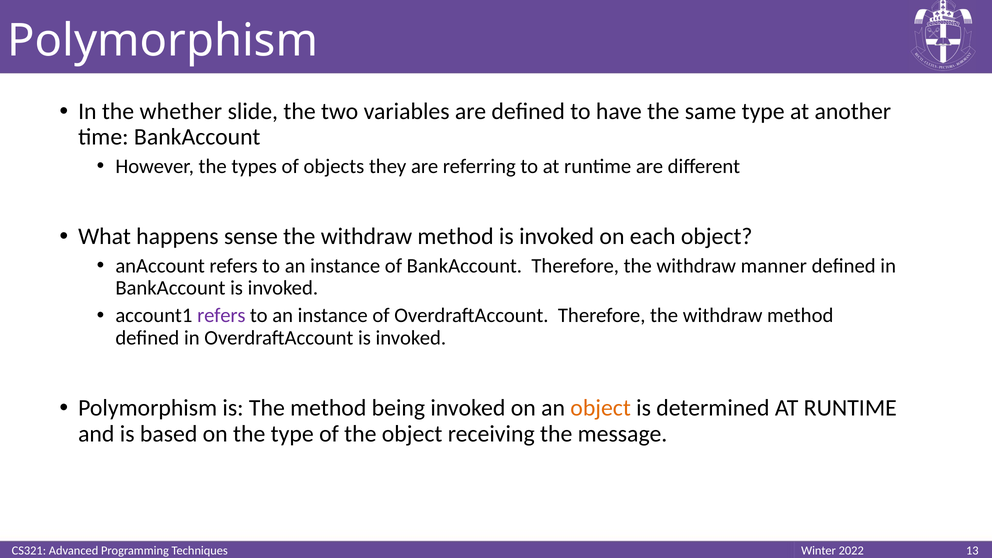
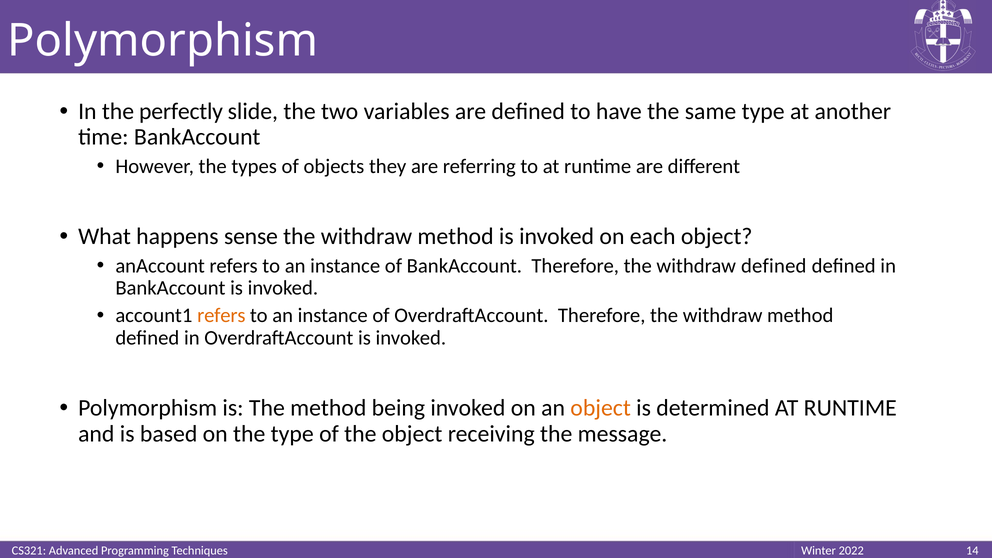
whether: whether -> perfectly (181, 111)
withdraw manner: manner -> defined (774, 266)
refers colour: purple -> orange (221, 316)
13: 13 -> 14 (972, 550)
